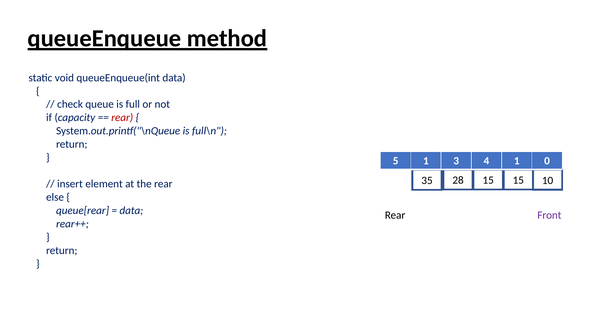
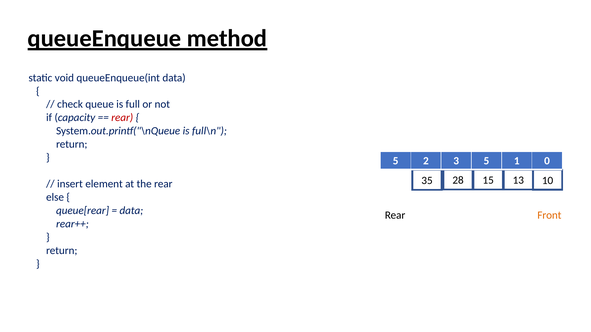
5 1: 1 -> 2 (426, 161)
3 4: 4 -> 5 (486, 161)
15 15: 15 -> 13 (518, 181)
Front colour: purple -> orange (549, 215)
